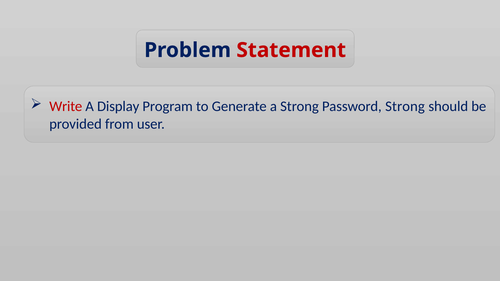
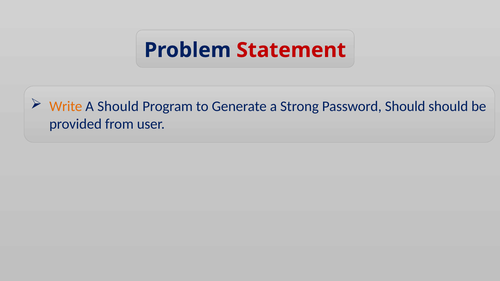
Write colour: red -> orange (66, 107)
A Display: Display -> Should (118, 107)
Password Strong: Strong -> Should (405, 107)
